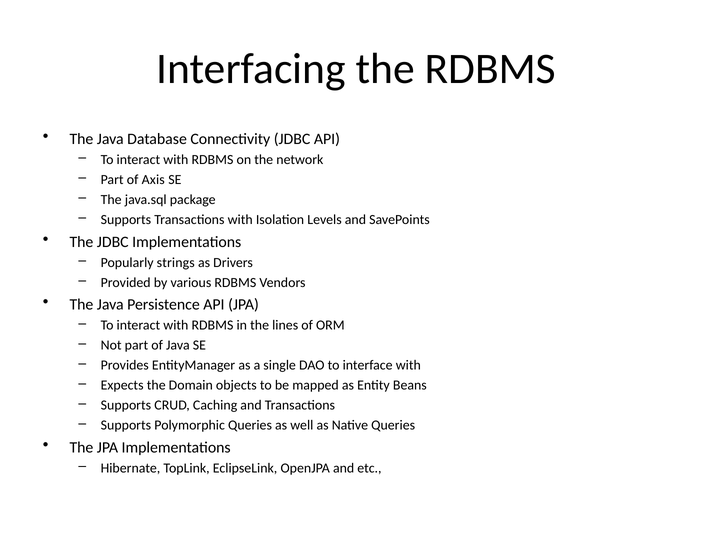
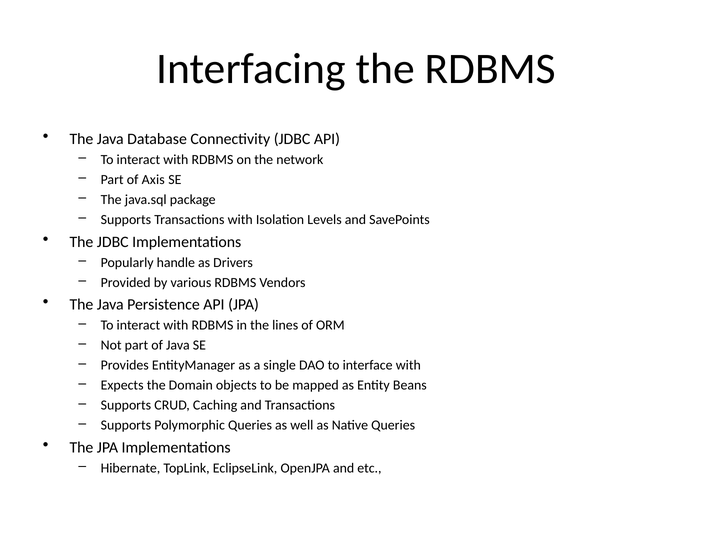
strings: strings -> handle (176, 262)
